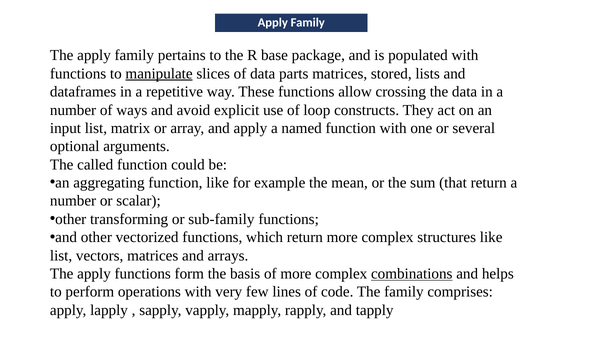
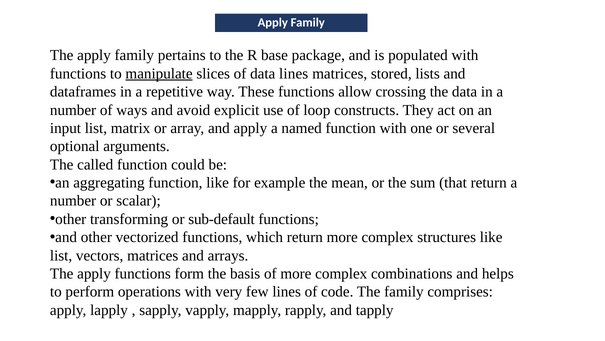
data parts: parts -> lines (294, 74)
sub-family: sub-family -> sub-default (222, 219)
combinations underline: present -> none (412, 273)
